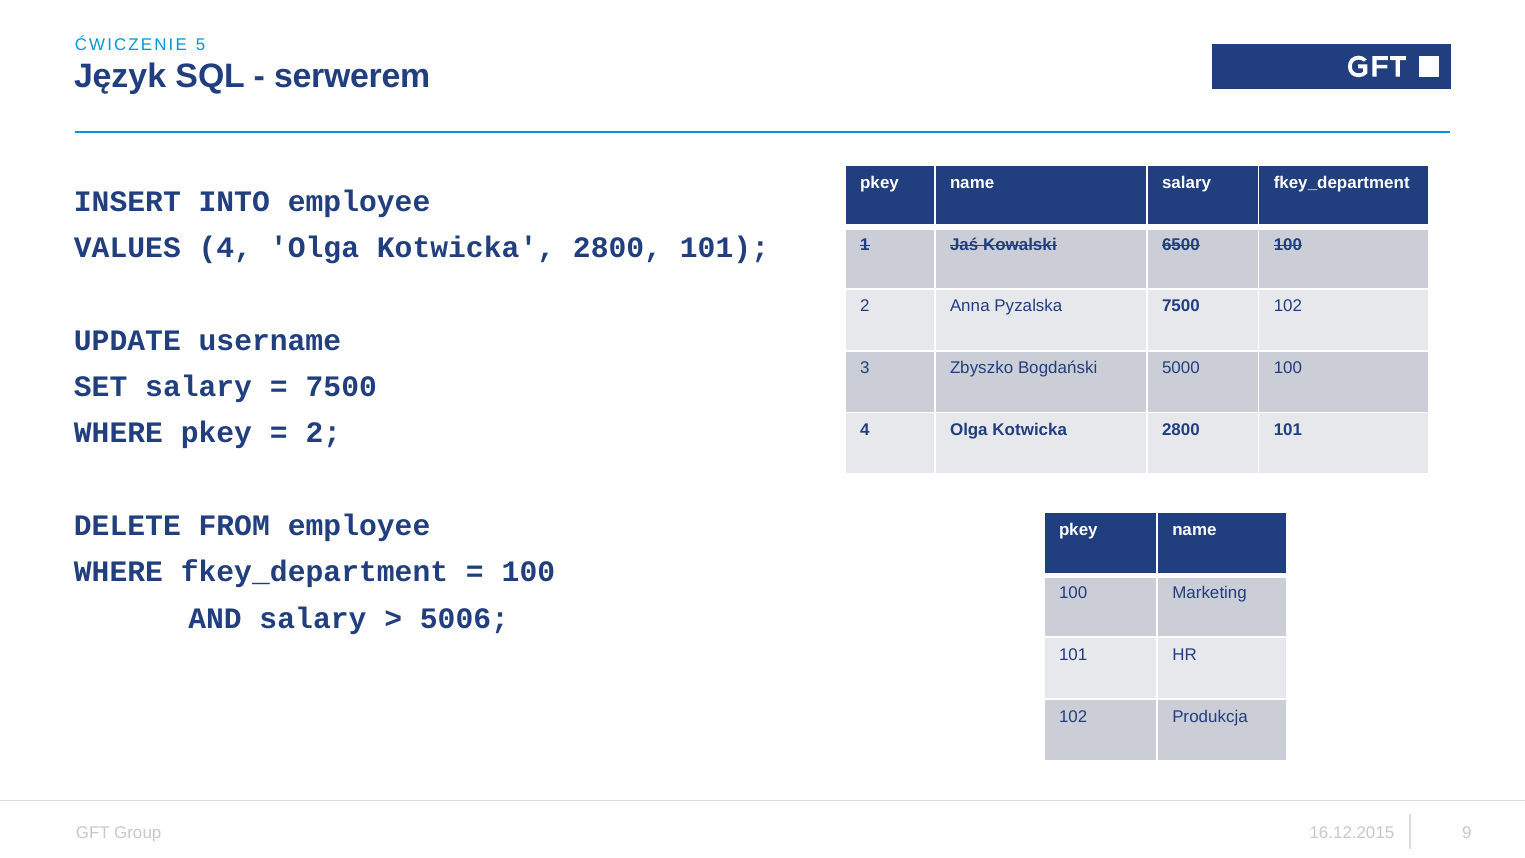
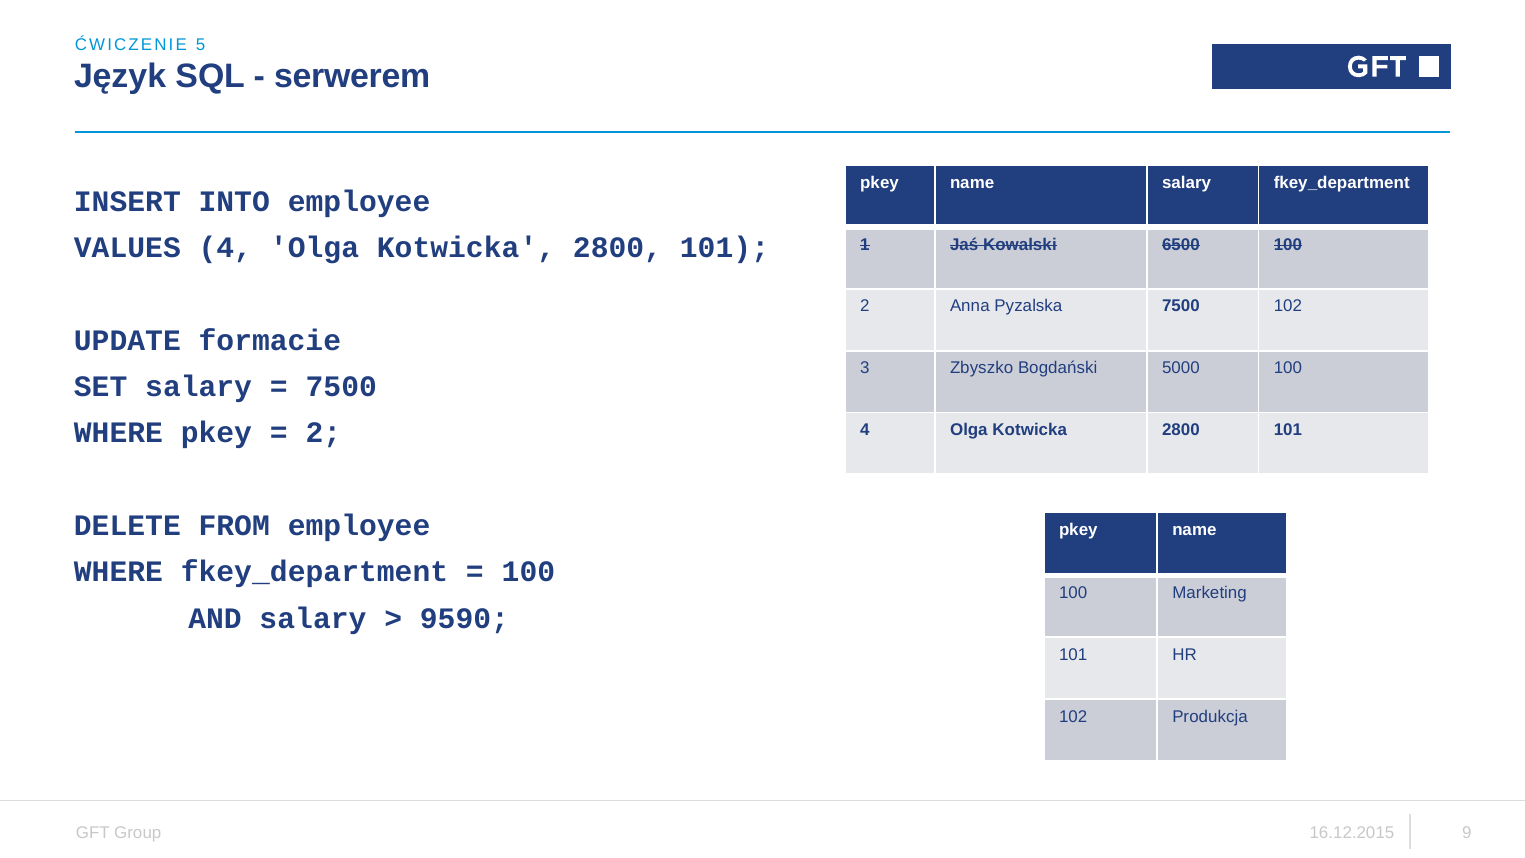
username: username -> formacie (270, 340)
5006: 5006 -> 9590 (464, 618)
